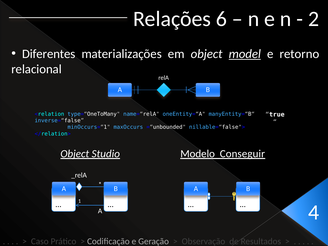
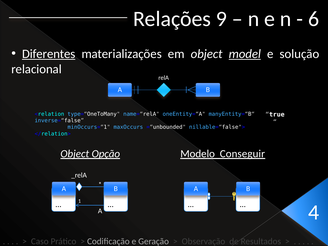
6: 6 -> 9 (222, 19)
2: 2 -> 6 (314, 19)
Diferentes underline: none -> present (49, 54)
retorno: retorno -> solução (299, 54)
Studio: Studio -> Opção (106, 154)
